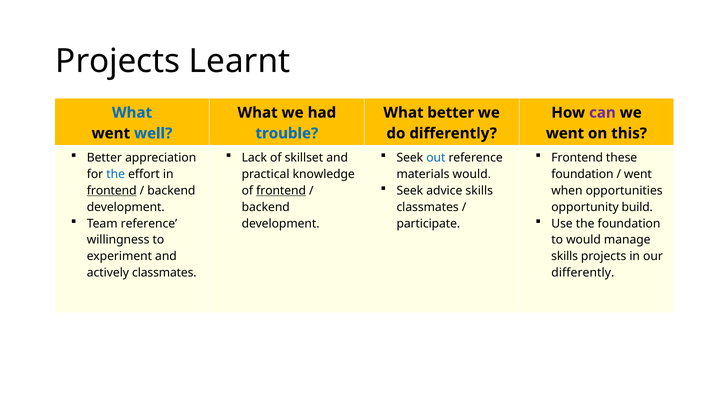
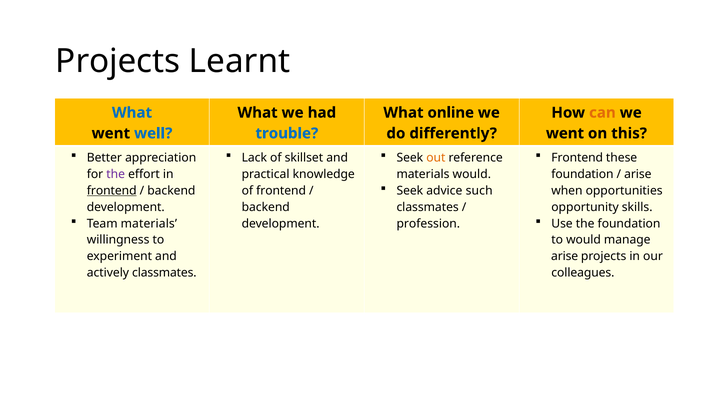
What better: better -> online (451, 113)
can colour: purple -> orange (602, 113)
out colour: blue -> orange (436, 158)
the colour: blue -> purple (116, 174)
went: went -> arise (638, 174)
advice skills: skills -> such (479, 191)
frontend underline: present -> none (281, 191)
build: build -> skills (637, 207)
Team reference: reference -> materials (149, 223)
participate: participate -> profession (428, 223)
skills: skills -> arise (565, 256)
differently: differently -> colleagues (583, 273)
